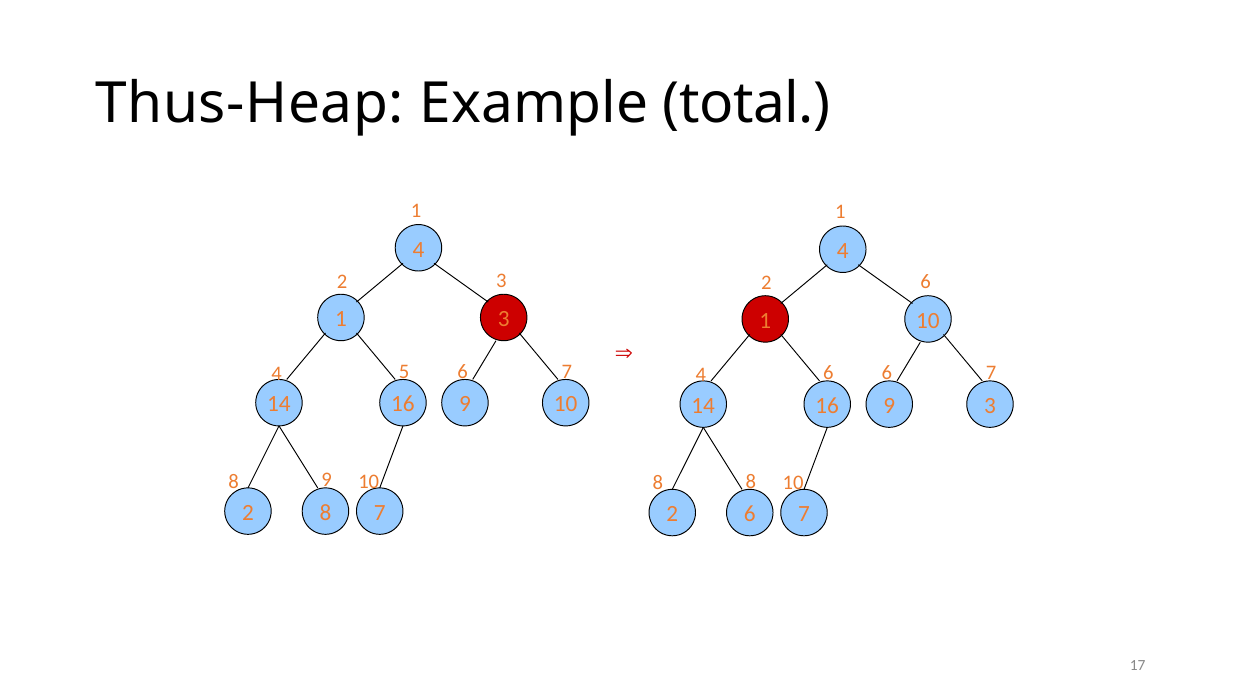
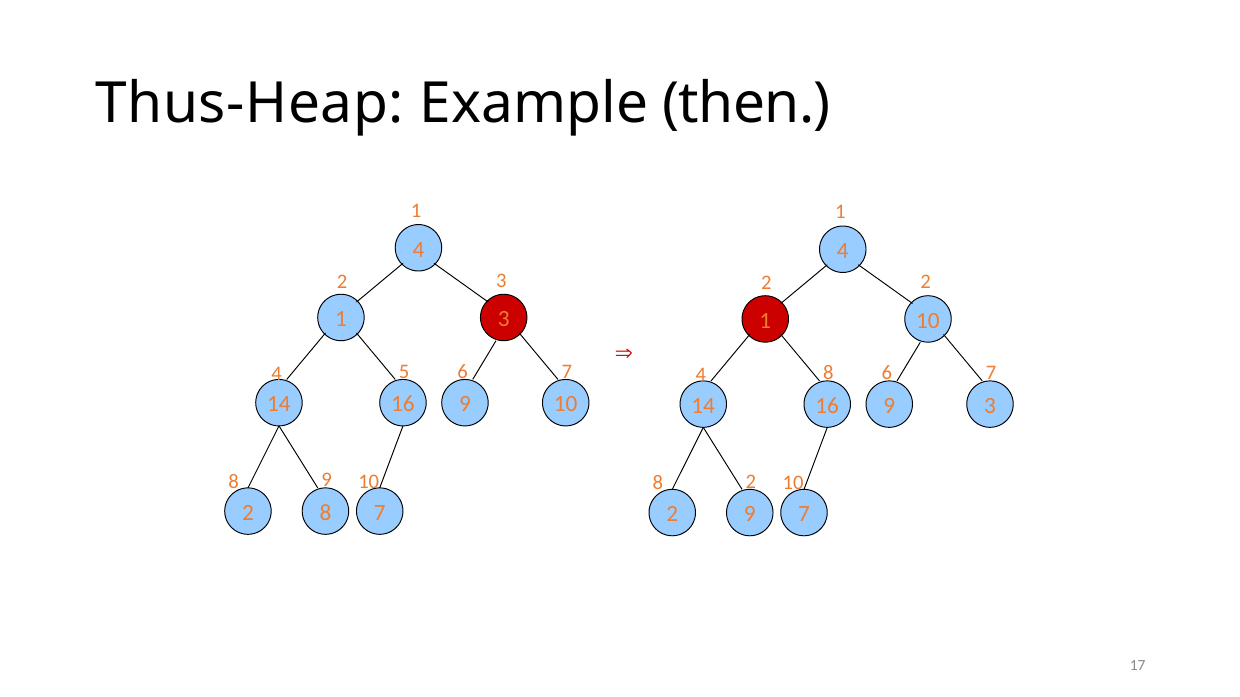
total: total -> then (747, 104)
6: 6 -> 2 (926, 282)
4 6: 6 -> 8 (828, 373)
8 8: 8 -> 2 (751, 482)
6: 6 -> 9 (750, 515)
